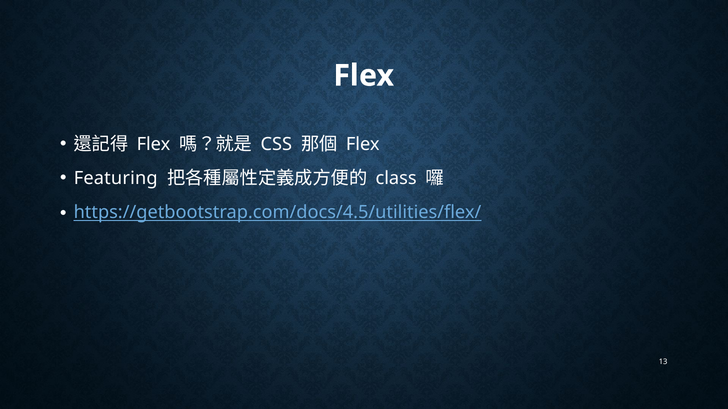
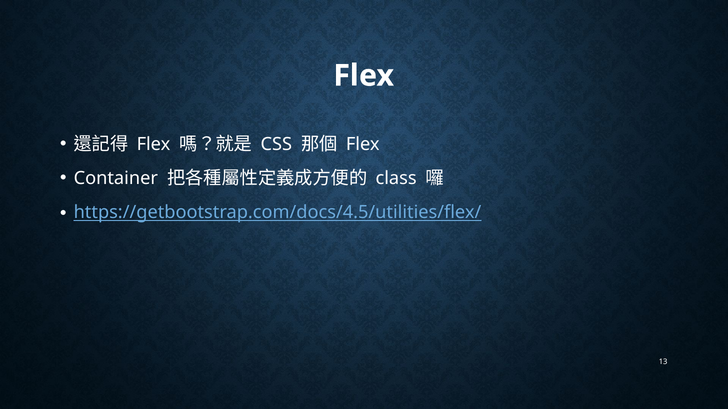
Featuring: Featuring -> Container (116, 178)
